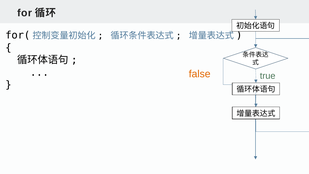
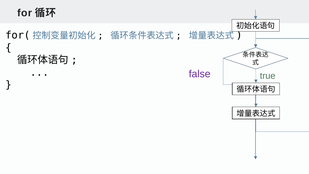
false colour: orange -> purple (200, 74)
